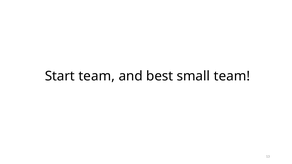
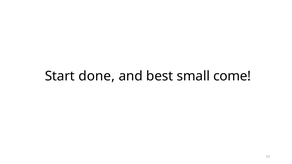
Start team: team -> done (97, 76)
small team: team -> come (232, 76)
